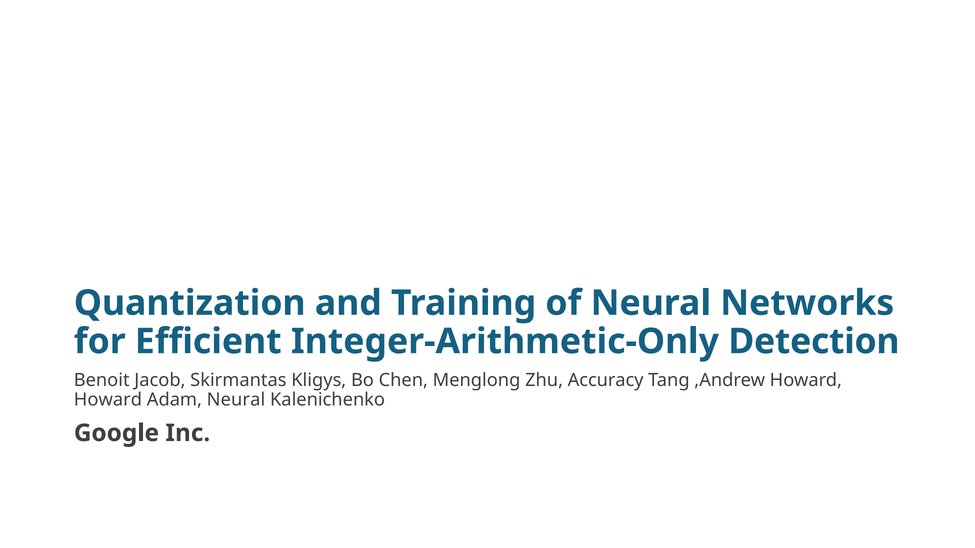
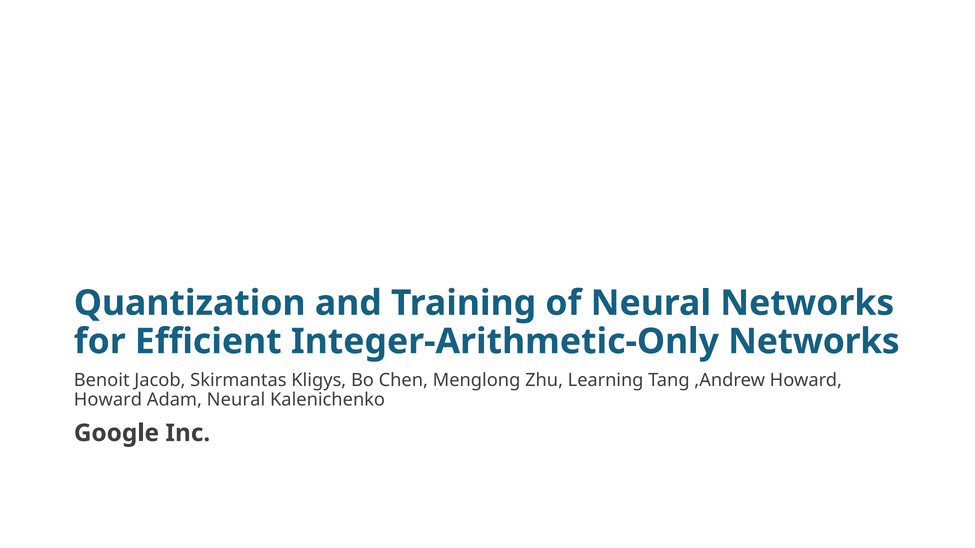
Integer-Arithmetic-Only Detection: Detection -> Networks (814, 342)
Accuracy: Accuracy -> Learning (606, 380)
